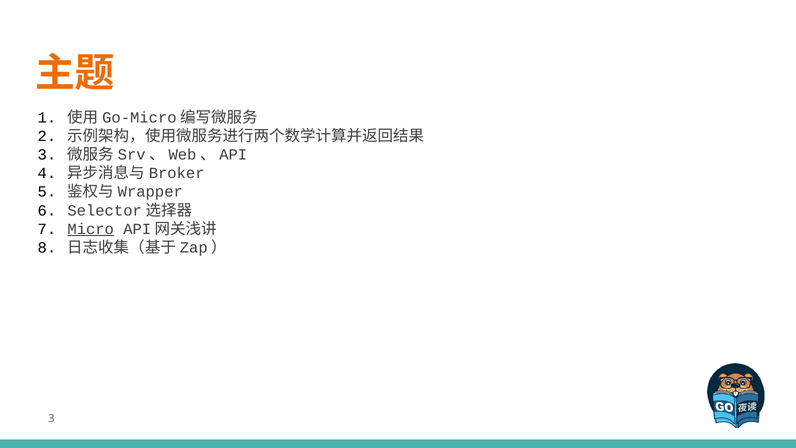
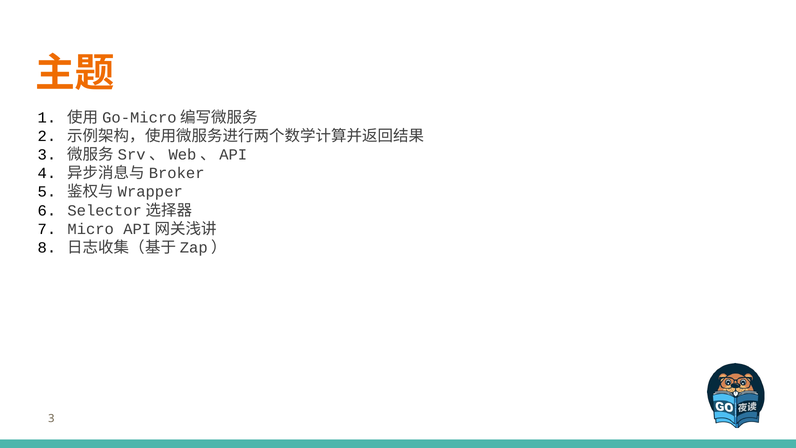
Micro underline: present -> none (91, 229)
